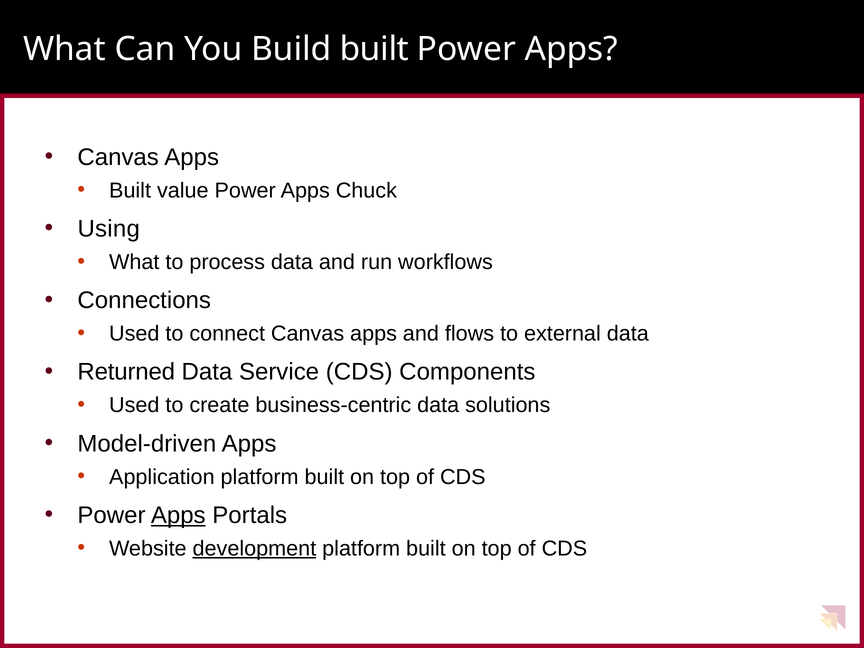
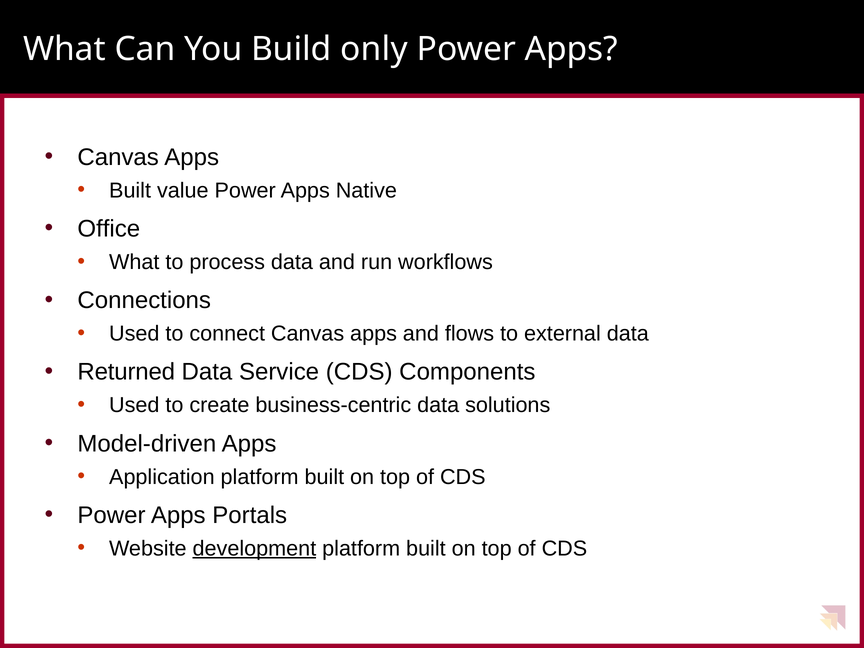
Build built: built -> only (374, 49)
Chuck: Chuck -> Native (366, 190)
Using: Using -> Office (109, 229)
Apps underline: present -> none (178, 515)
